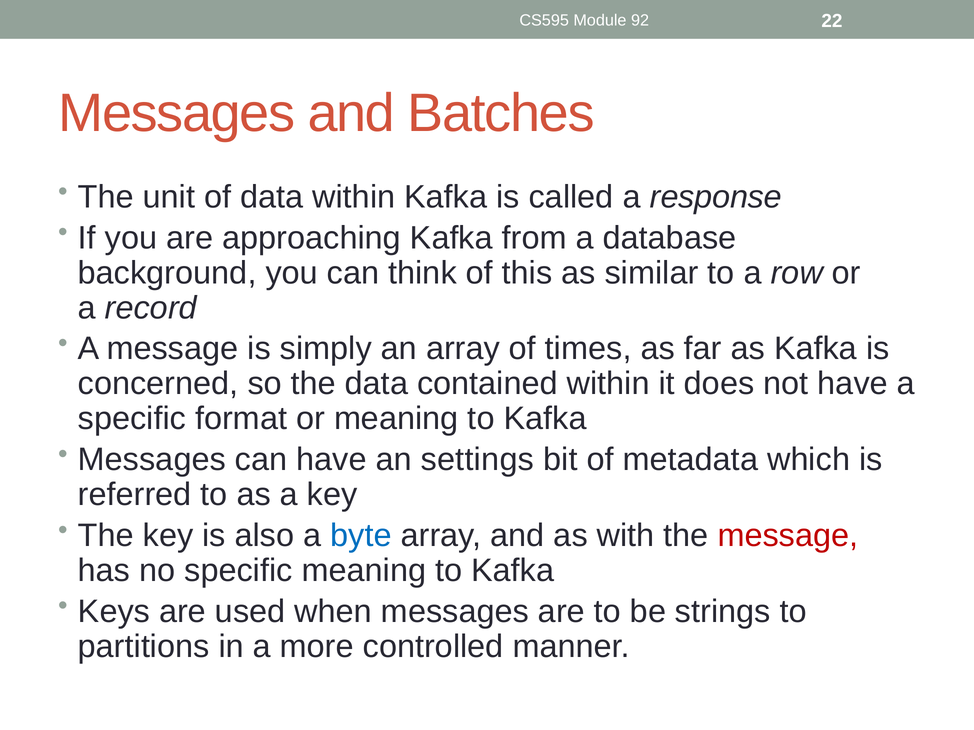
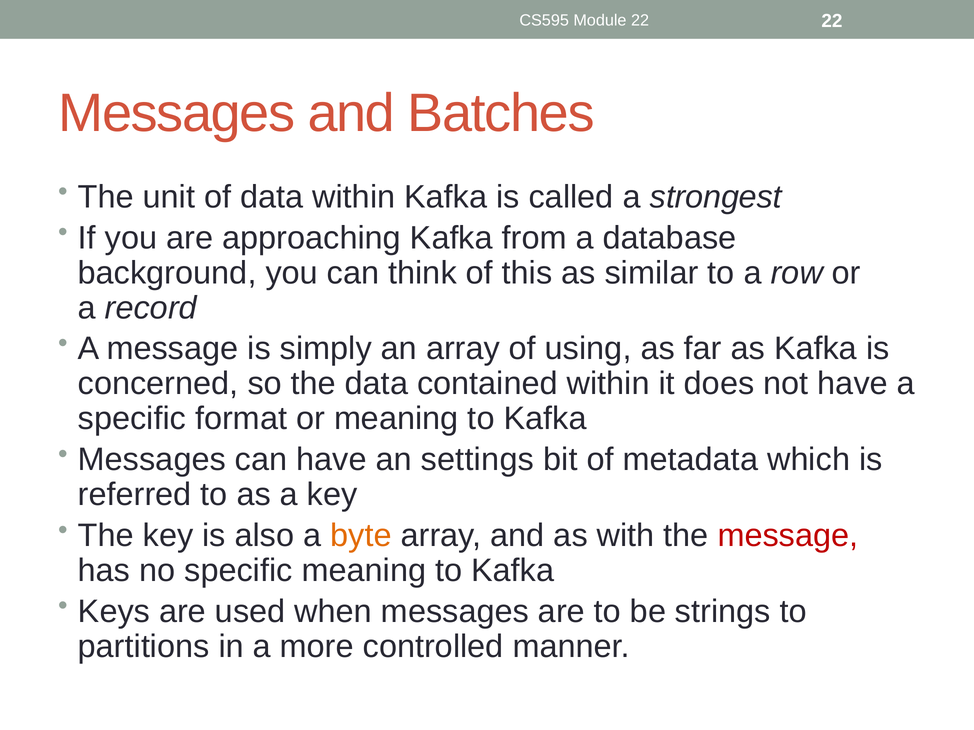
Module 92: 92 -> 22 (640, 21)
response: response -> strongest (716, 197)
times: times -> using (588, 349)
byte colour: blue -> orange (361, 536)
